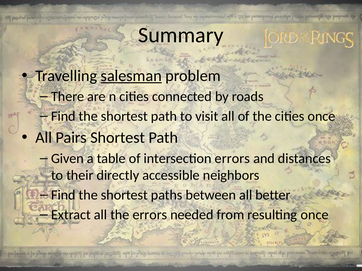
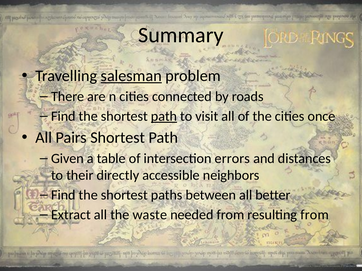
path underline: none -> present (164, 116)
the errors: errors -> waste (150, 215)
resulting once: once -> from (315, 215)
